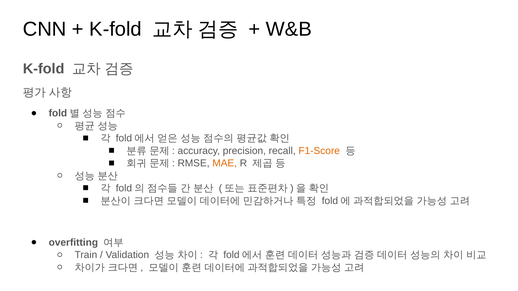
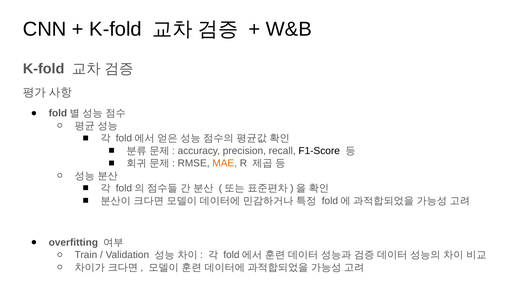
F1-Score colour: orange -> black (319, 151)
